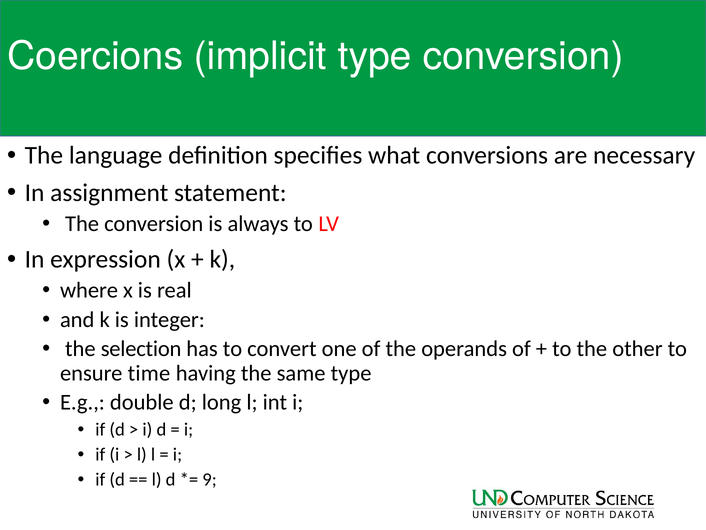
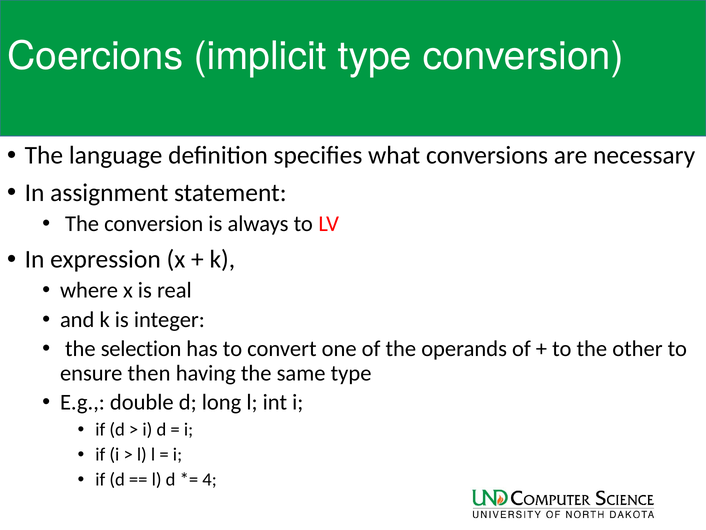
time: time -> then (149, 373)
9: 9 -> 4 (210, 479)
